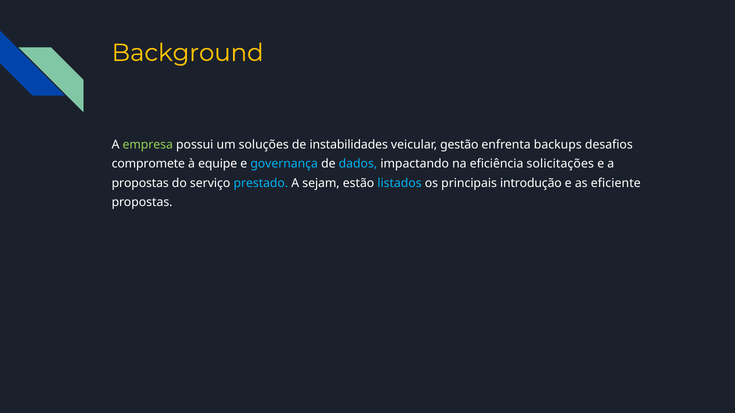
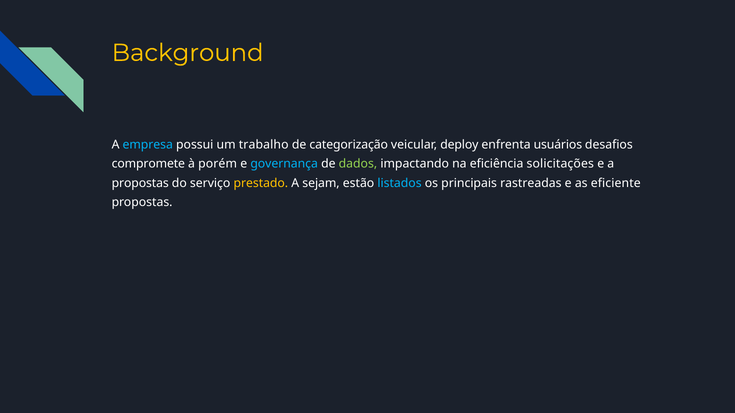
empresa colour: light green -> light blue (148, 145)
soluções: soluções -> trabalho (264, 145)
instabilidades: instabilidades -> categorização (349, 145)
gestão: gestão -> deploy (459, 145)
backups: backups -> usuários (558, 145)
equipe: equipe -> porém (218, 164)
dados colour: light blue -> light green (358, 164)
prestado colour: light blue -> yellow (261, 183)
introdução: introdução -> rastreadas (531, 183)
